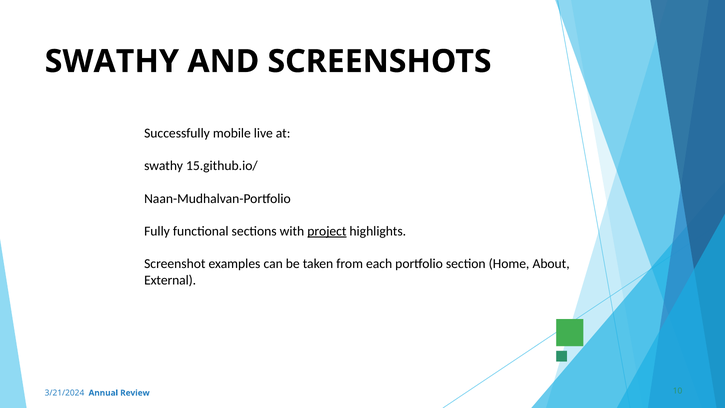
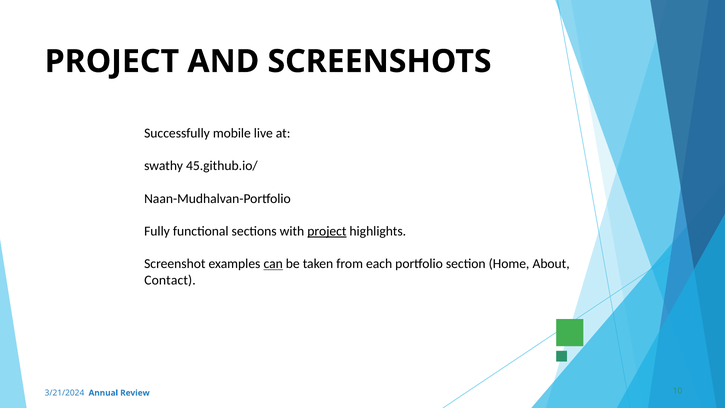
SWATHY: SWATHY -> PROJECT (112, 61)
15.github.io/: 15.github.io/ -> 45.github.io/ (222, 166)
can underline: none -> present (273, 264)
External: External -> Contact (170, 280)
